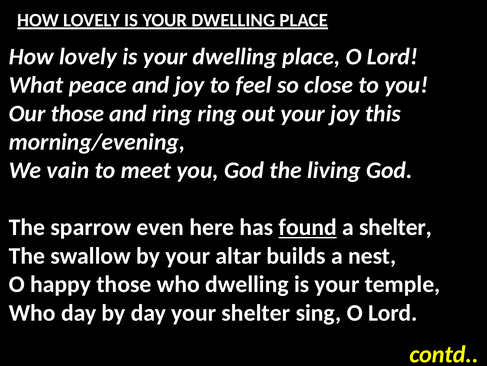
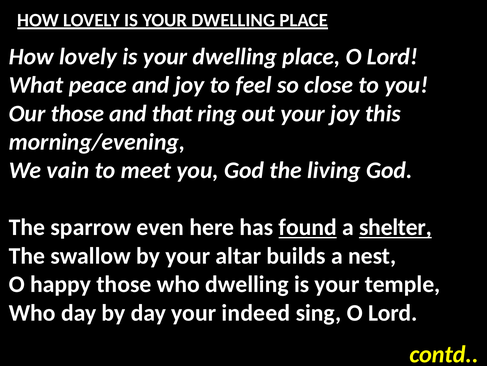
and ring: ring -> that (172, 113)
shelter underline: none -> present (395, 227)
your shelter: shelter -> indeed (256, 312)
